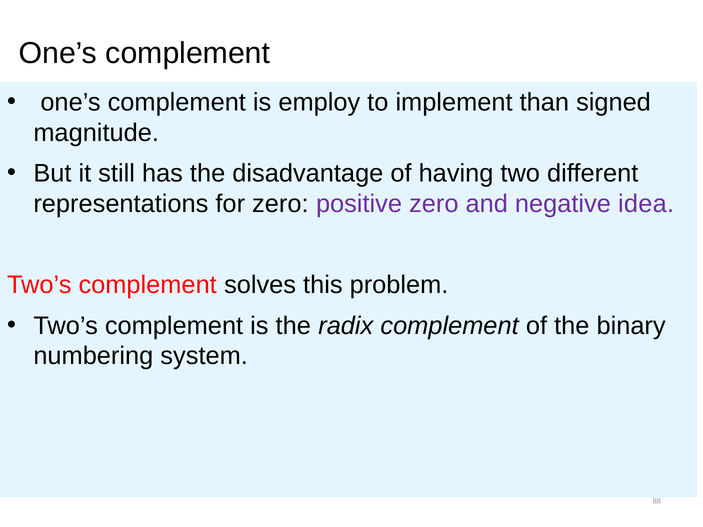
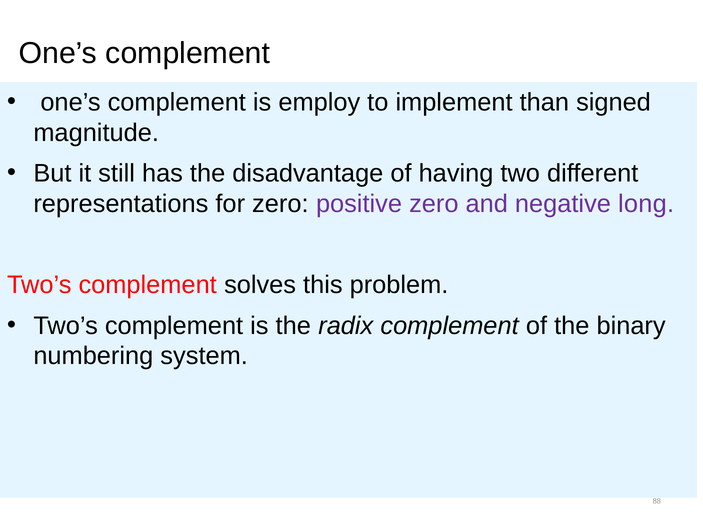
idea: idea -> long (646, 204)
